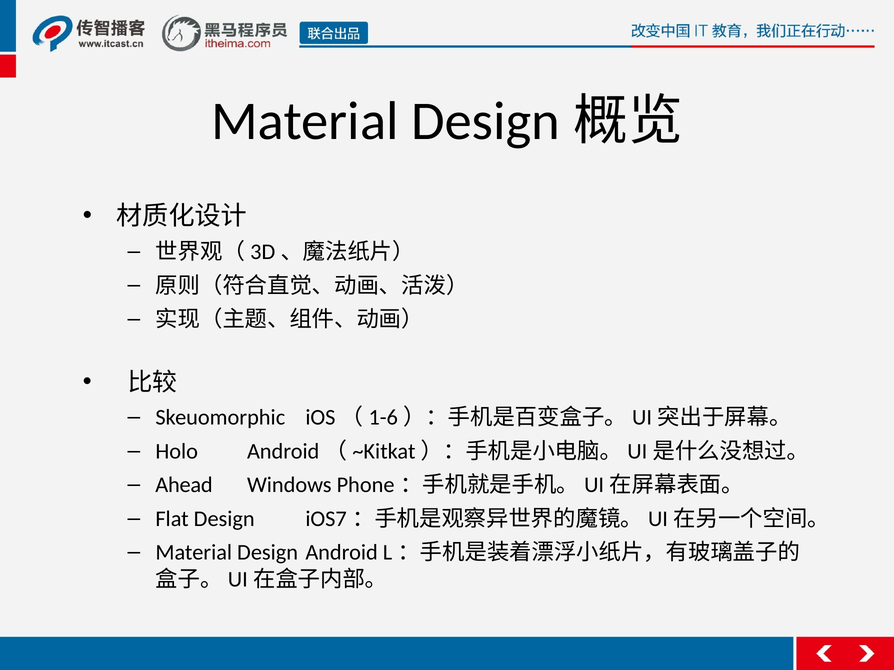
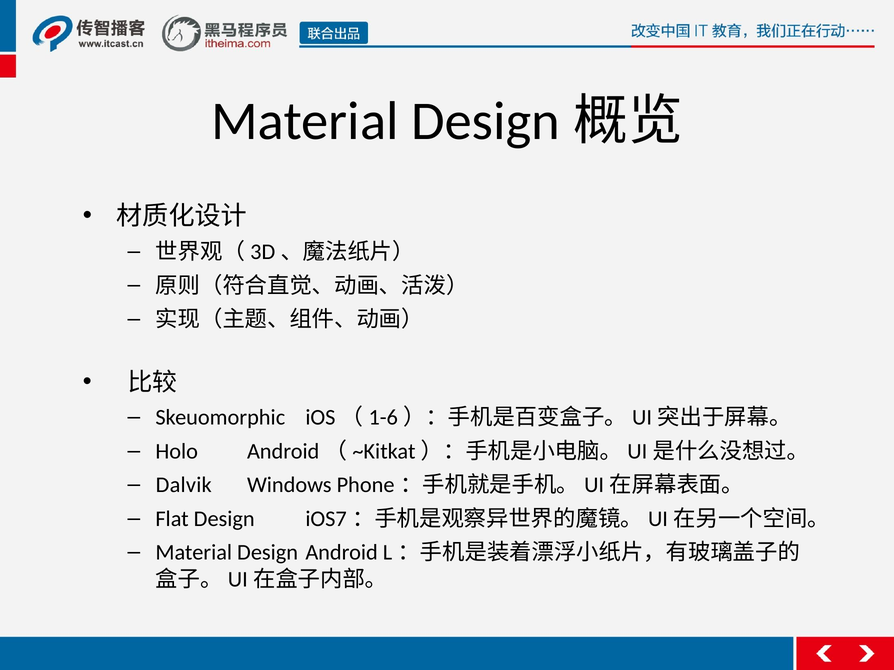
Ahead: Ahead -> Dalvik (184, 485)
